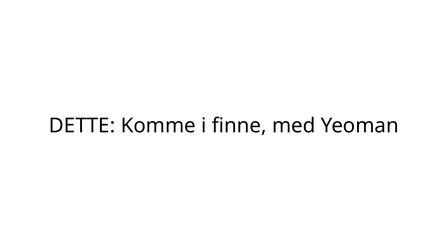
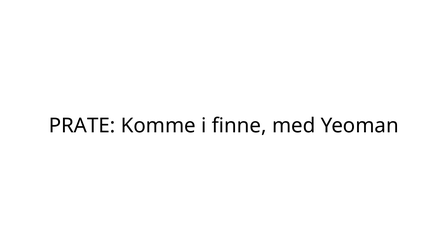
DETTE: DETTE -> PRATE (82, 126)
